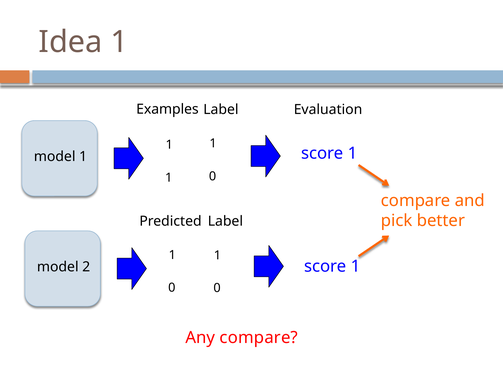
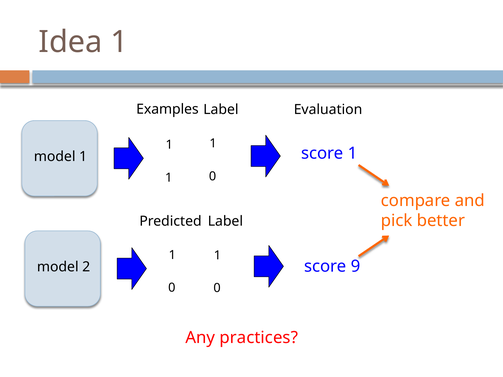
1: 1 -> 9 (356, 266)
Any compare: compare -> practices (259, 338)
